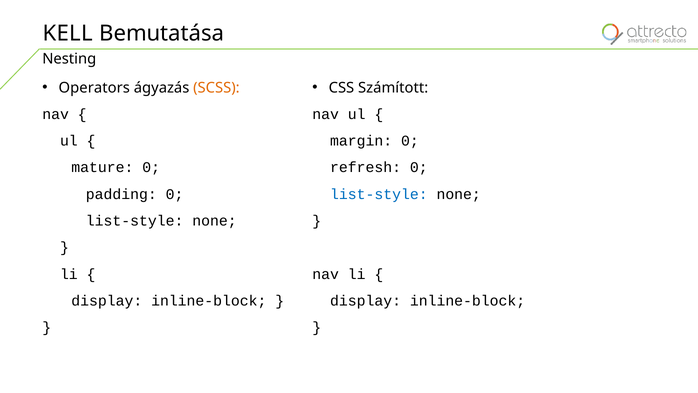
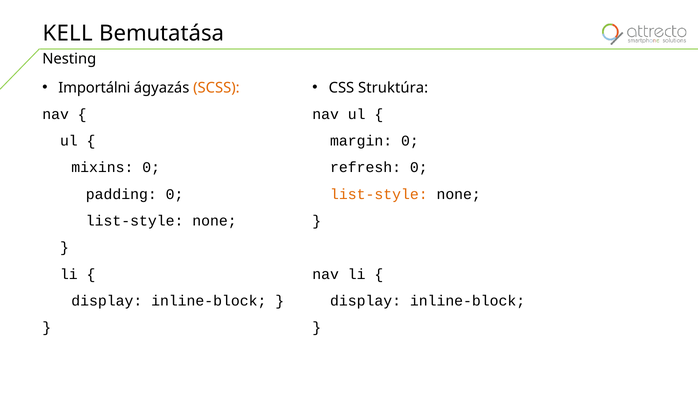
Operators: Operators -> Importálni (94, 88)
Számított: Számított -> Struktúra (393, 88)
mature: mature -> mixins (102, 167)
list-style colour: blue -> orange (379, 194)
